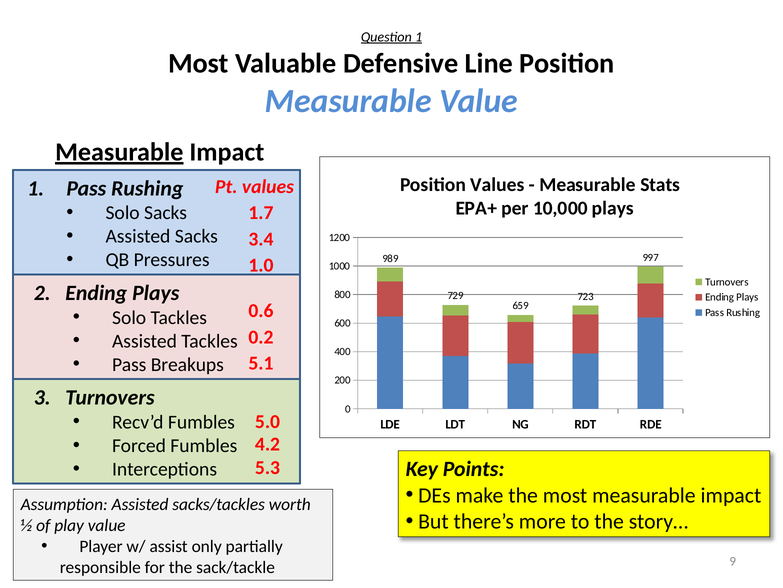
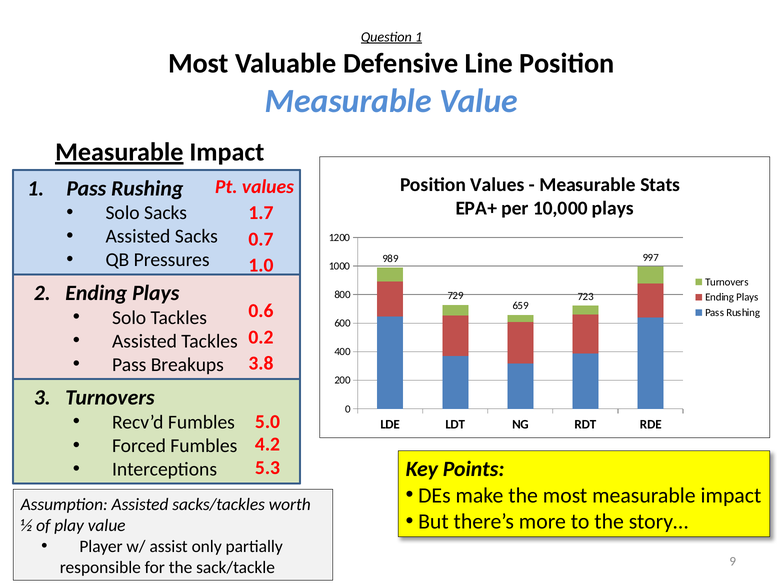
3.4: 3.4 -> 0.7 (261, 239)
5.1: 5.1 -> 3.8 (261, 363)
